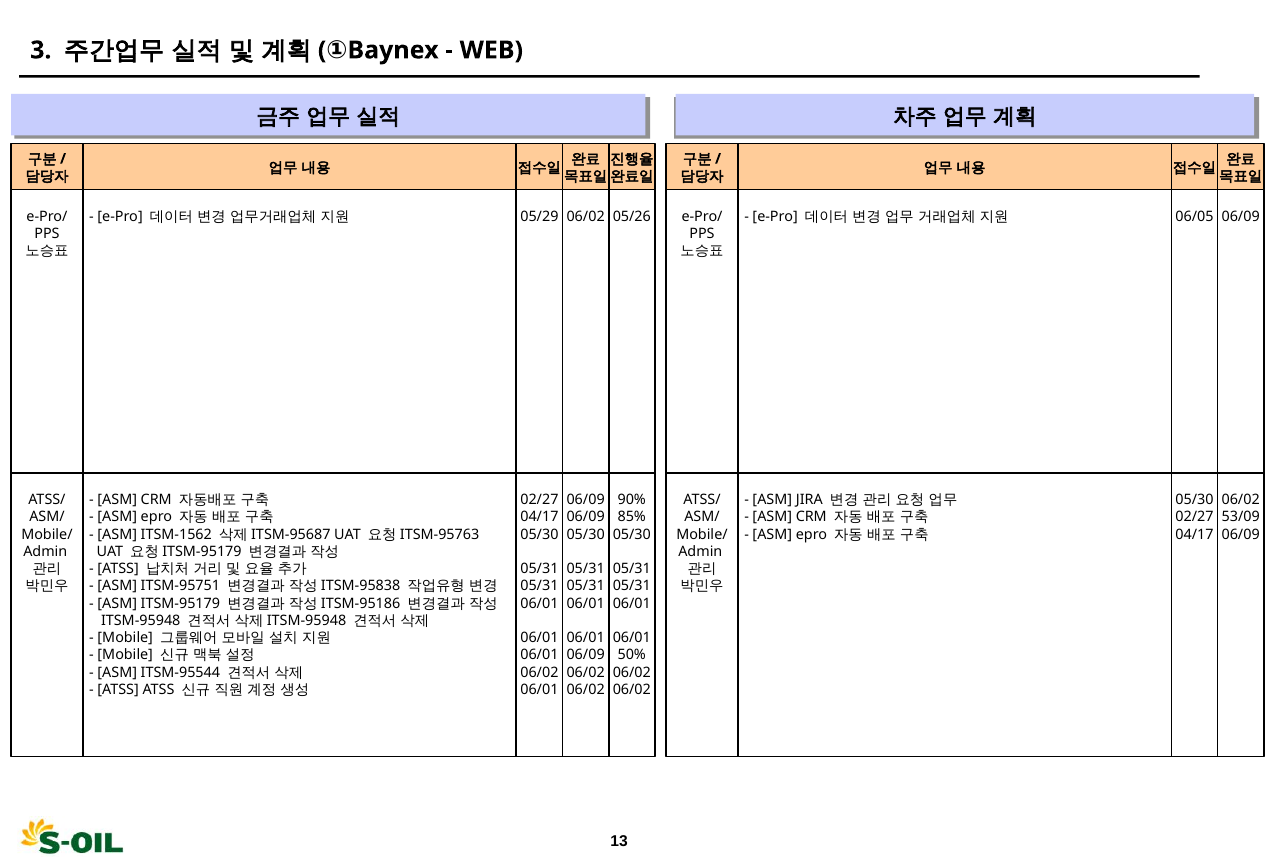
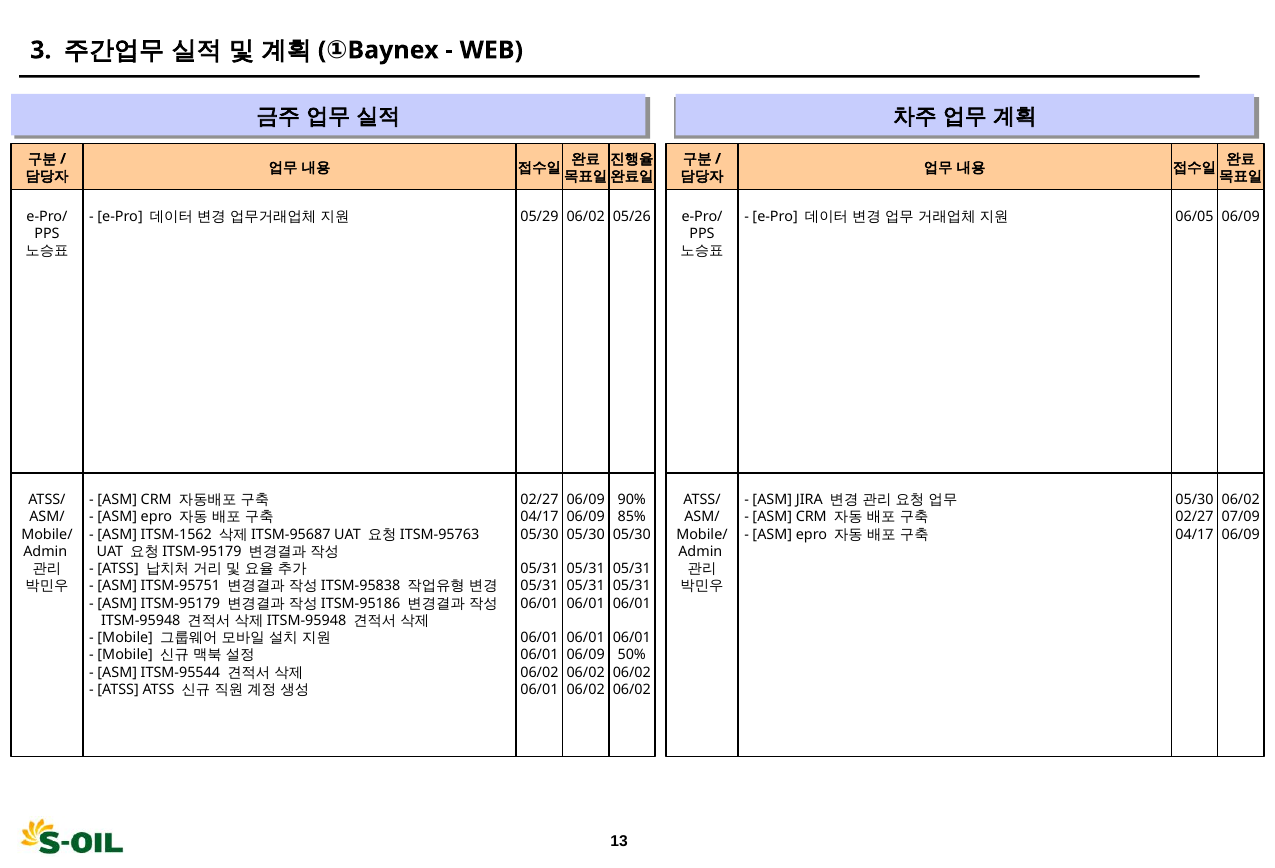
53/09: 53/09 -> 07/09 (1241, 518)
